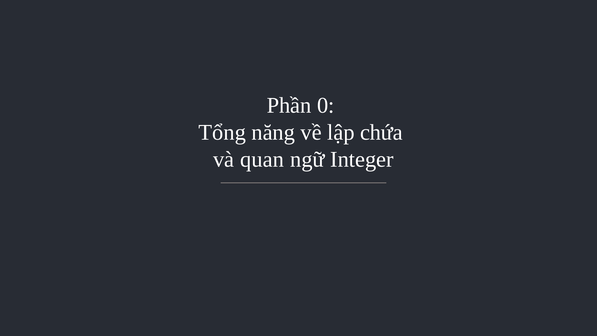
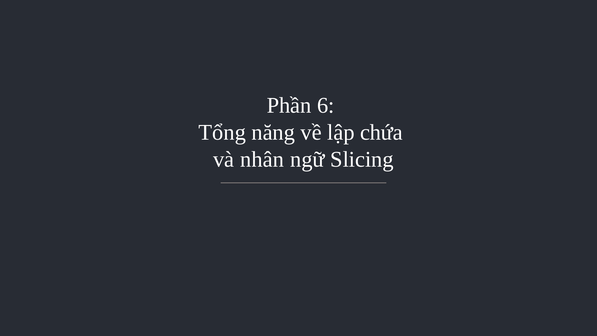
0: 0 -> 6 (326, 105)
quan: quan -> nhân (262, 159)
Integer: Integer -> Slicing (362, 159)
